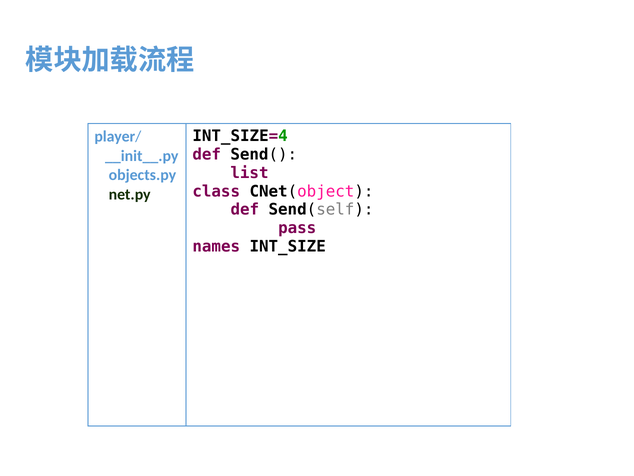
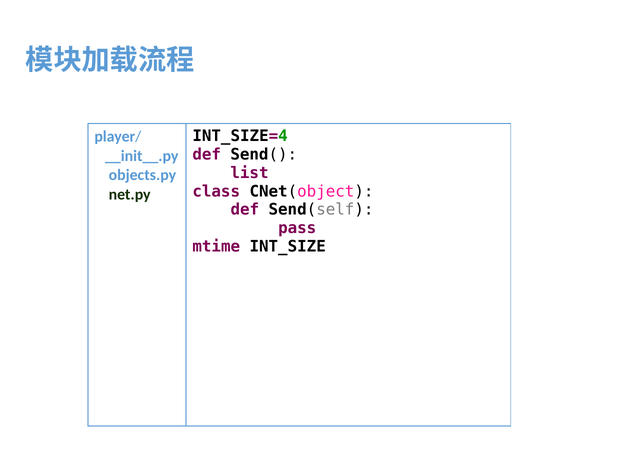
names: names -> mtime (216, 246)
